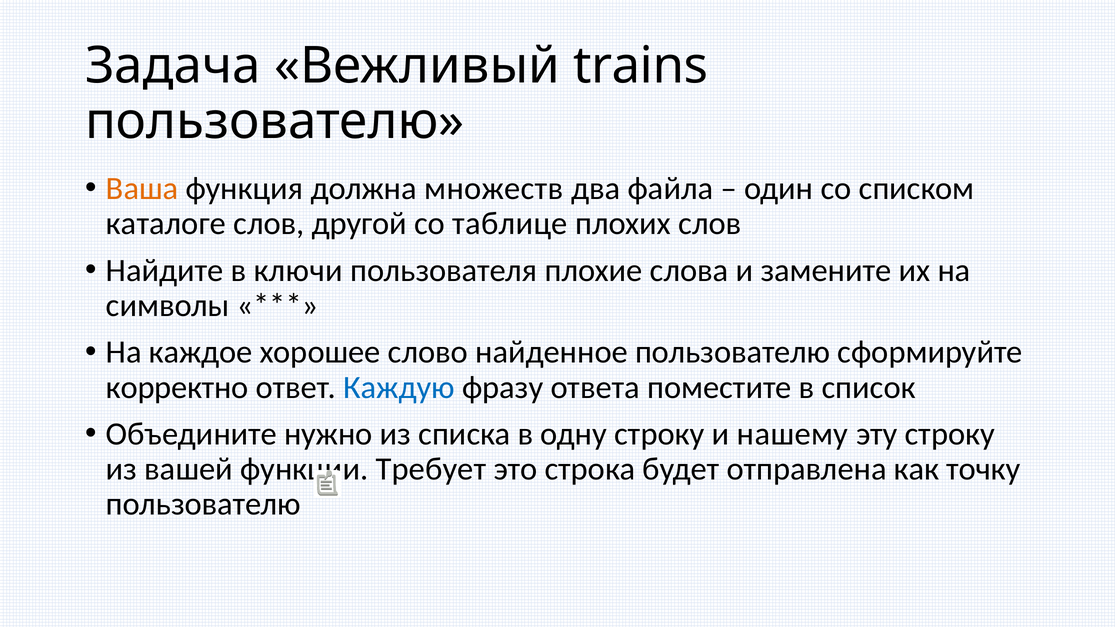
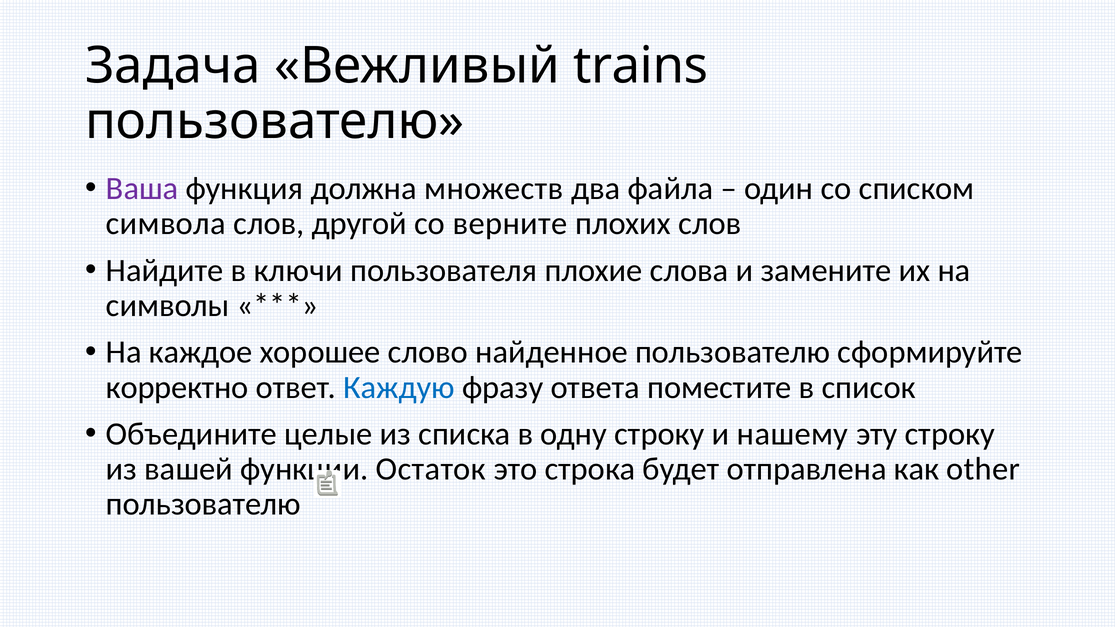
Ваша colour: orange -> purple (142, 189)
каталоге: каталоге -> символа (166, 224)
таблице: таблице -> верните (510, 224)
нужно: нужно -> целые (328, 434)
Требует: Требует -> Остаток (431, 469)
точку: точку -> other (983, 469)
